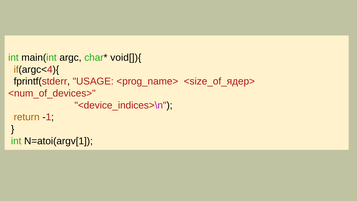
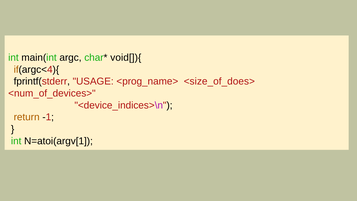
<size_of_ядер>: <size_of_ядер> -> <size_of_does> (219, 81)
